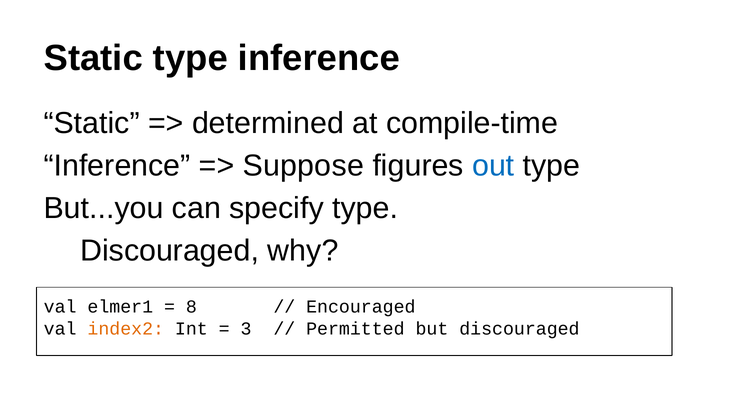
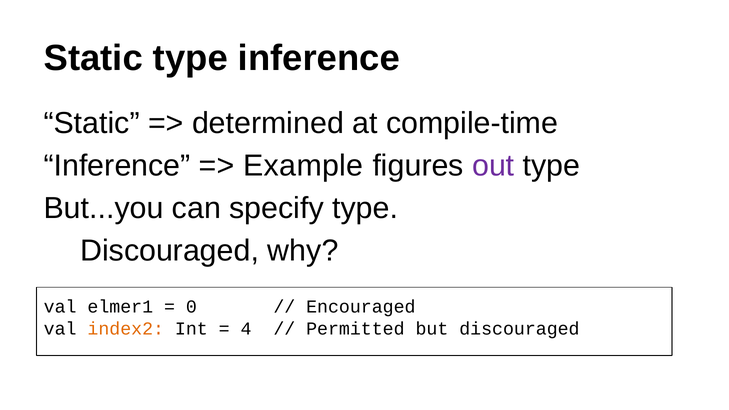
Suppose: Suppose -> Example (303, 166)
out colour: blue -> purple (493, 166)
8: 8 -> 0 (191, 307)
3: 3 -> 4 (246, 329)
